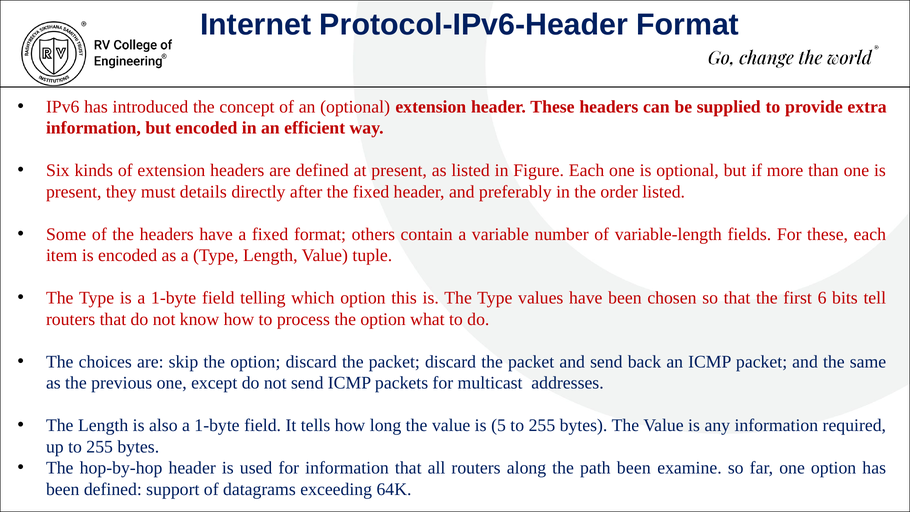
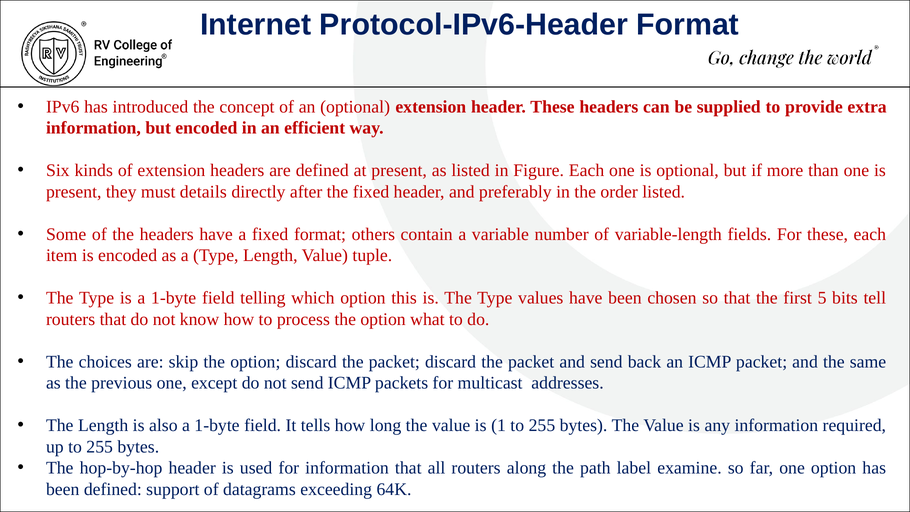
6: 6 -> 5 (822, 298)
5: 5 -> 1 (499, 425)
path been: been -> label (634, 468)
